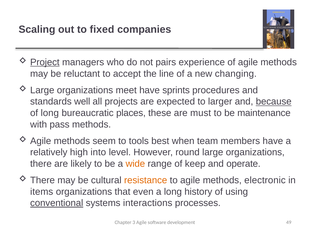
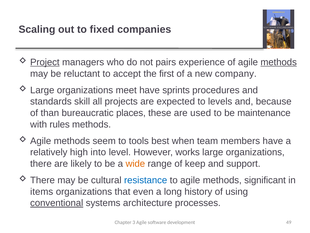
methods underline: none -> present (279, 62)
line: line -> first (167, 73)
changing: changing -> company (236, 73)
well: well -> skill (82, 101)
larger: larger -> levels (220, 101)
because underline: present -> none (274, 101)
of long: long -> than (50, 113)
must: must -> used (201, 113)
pass: pass -> rules (60, 124)
round: round -> works (188, 152)
operate: operate -> support (243, 163)
resistance colour: orange -> blue (146, 180)
electronic: electronic -> significant (265, 180)
interactions: interactions -> architecture (148, 203)
